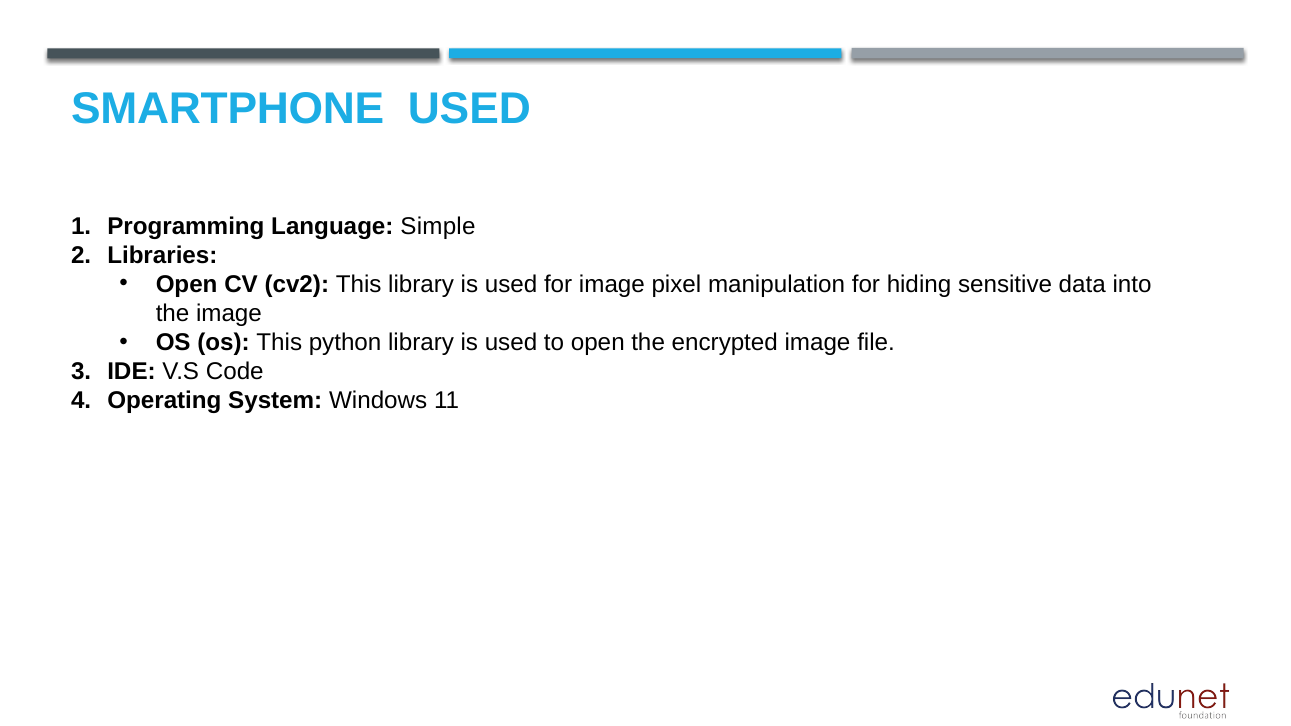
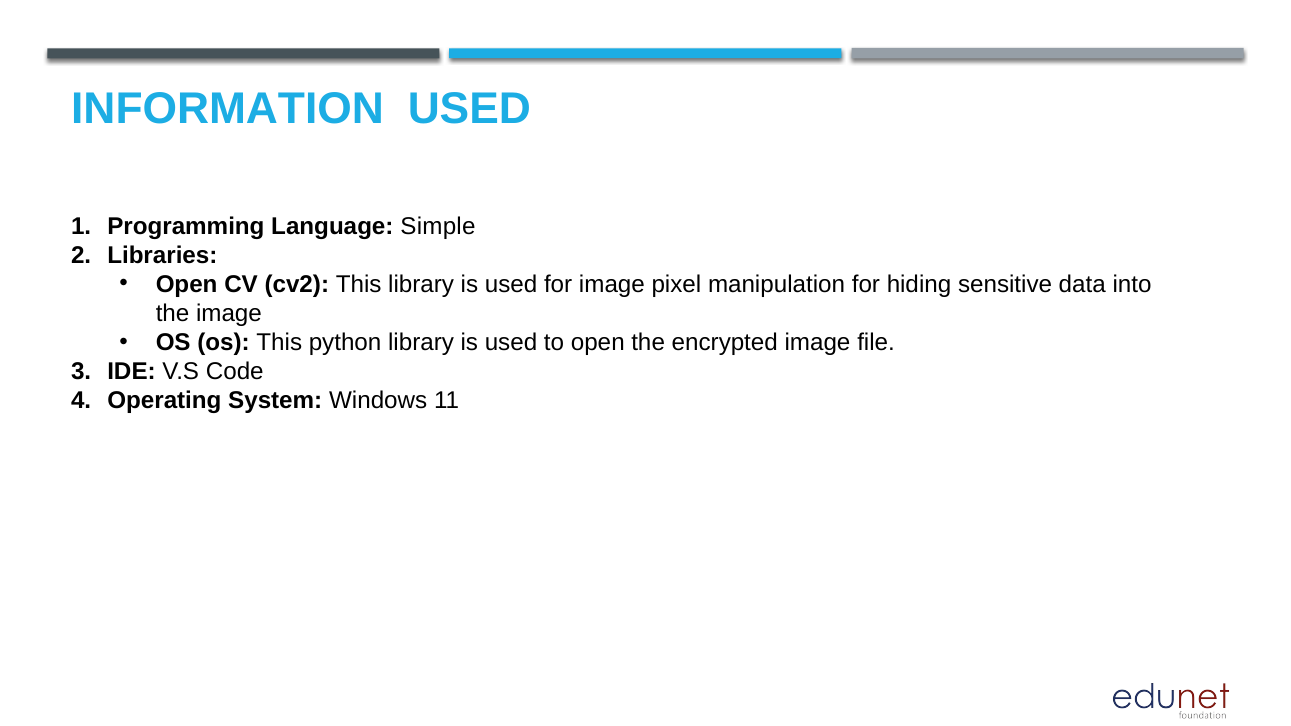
SMARTPHONE: SMARTPHONE -> INFORMATION (228, 109)
